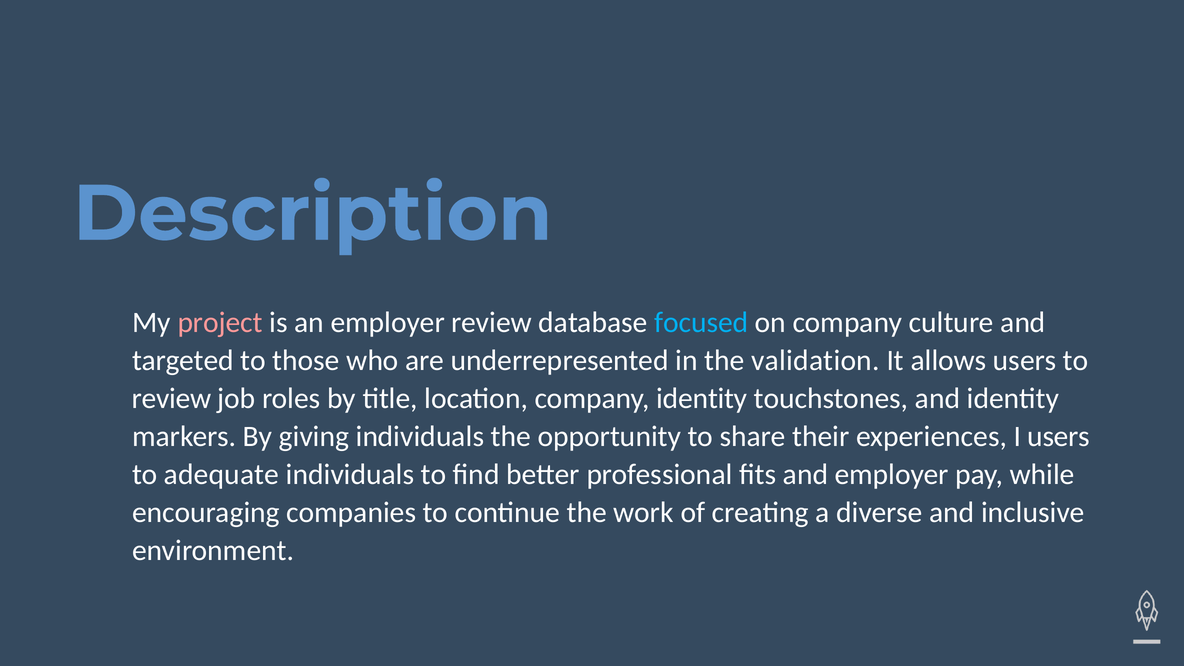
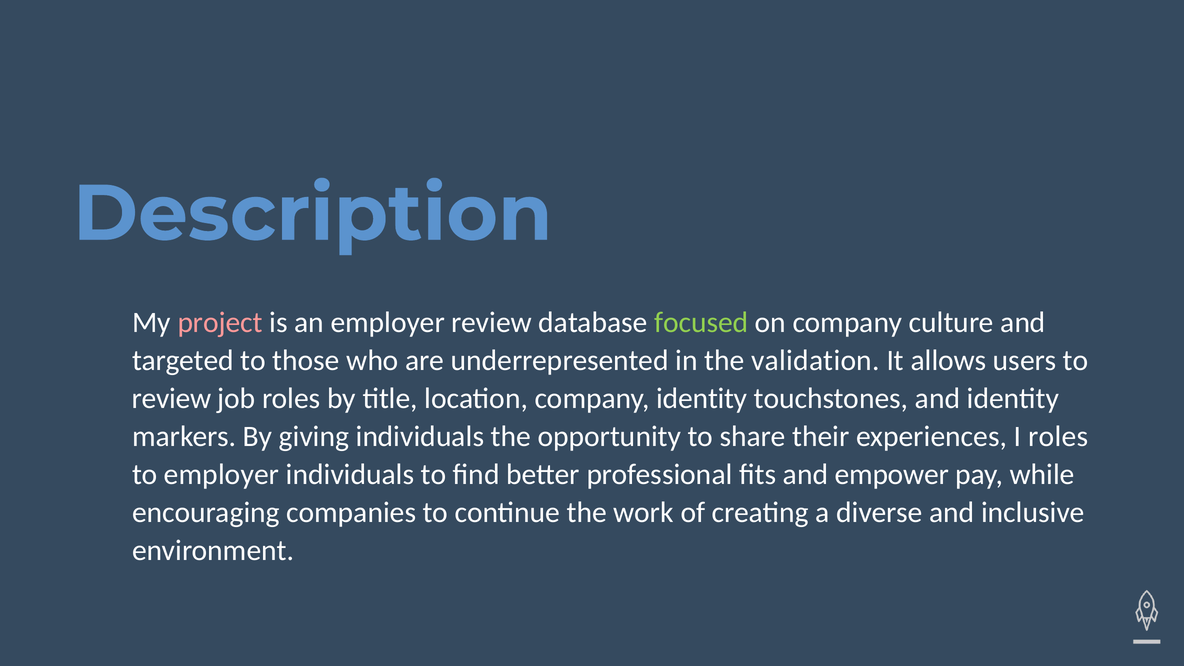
focused colour: light blue -> light green (701, 322)
I users: users -> roles (1058, 436)
to adequate: adequate -> employer (222, 474)
and employer: employer -> empower (892, 474)
